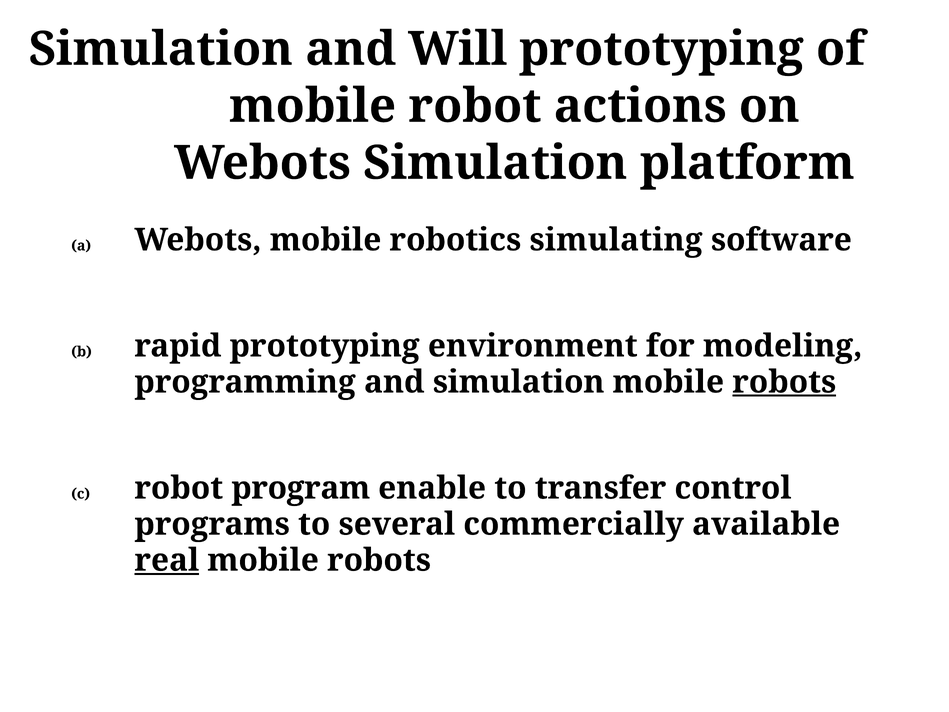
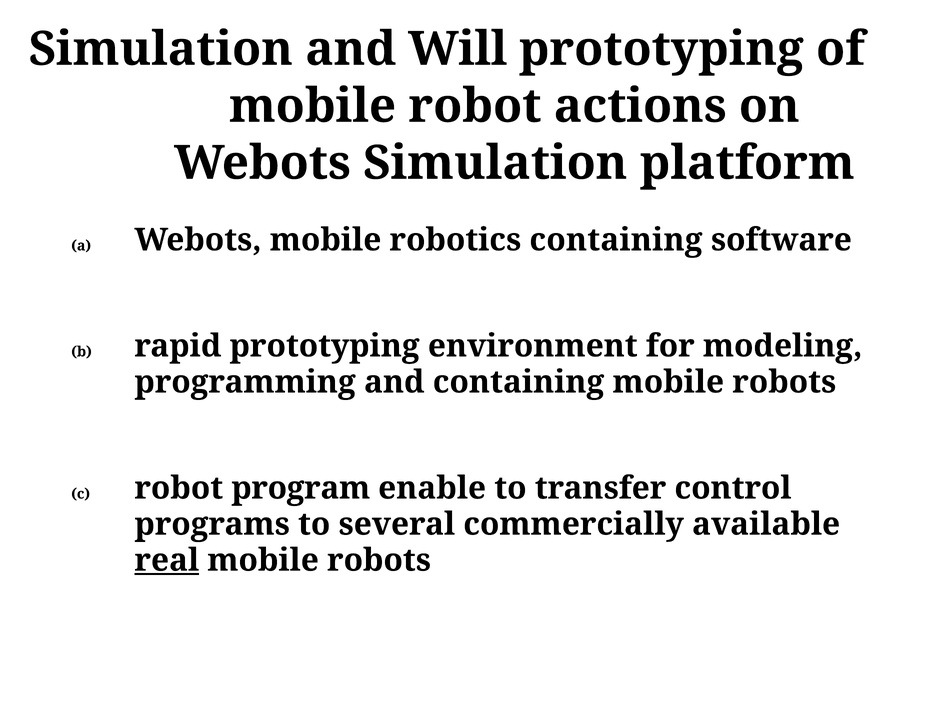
robotics simulating: simulating -> containing (616, 240)
and simulation: simulation -> containing (519, 382)
robots underline: present -> none (784, 382)
